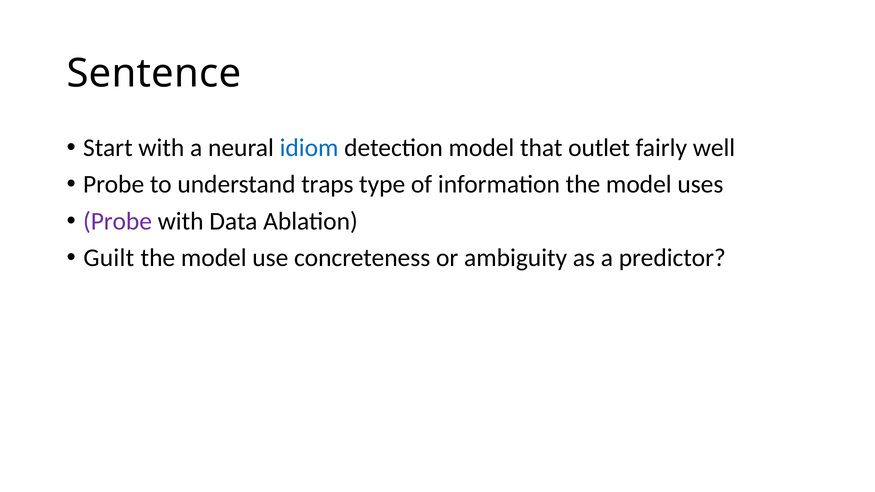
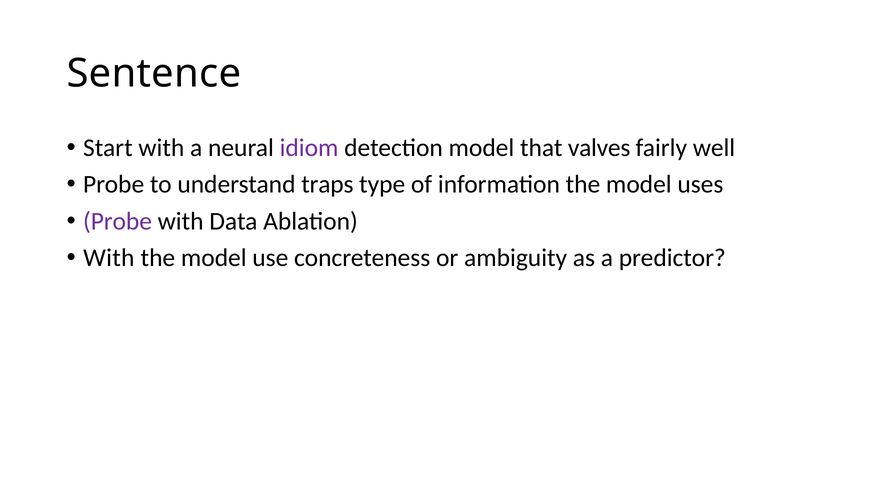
idiom colour: blue -> purple (309, 148)
outlet: outlet -> valves (599, 148)
Guilt: Guilt -> With (109, 258)
